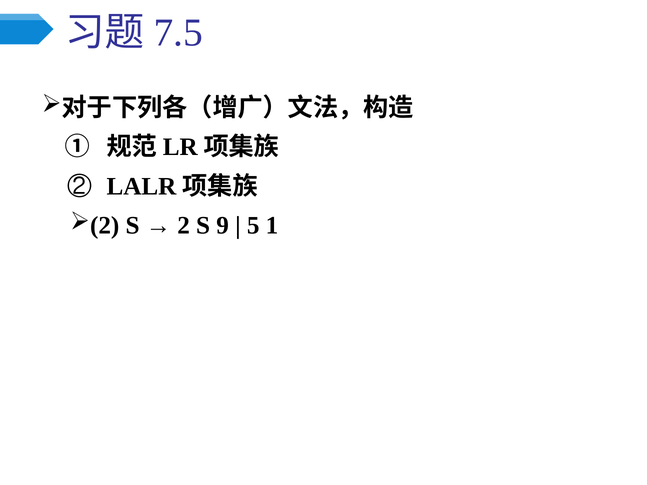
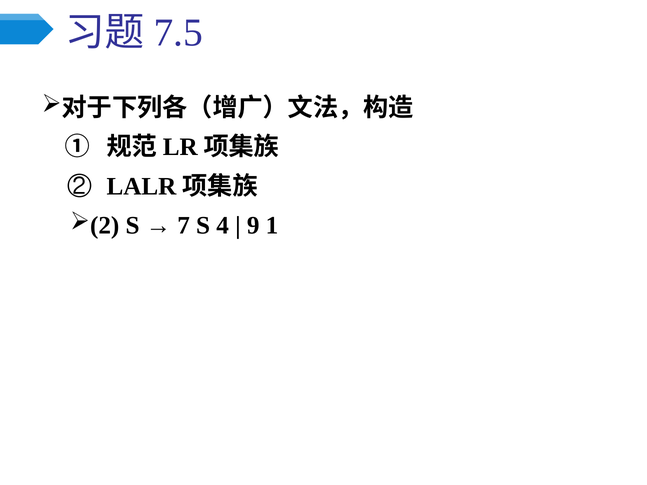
2: 2 -> 7 (184, 226)
9: 9 -> 4 (223, 226)
5: 5 -> 9 (253, 226)
